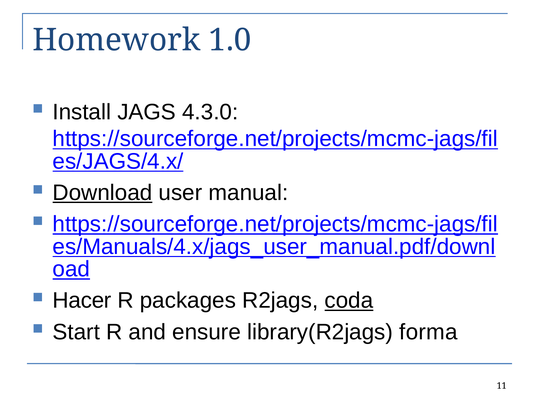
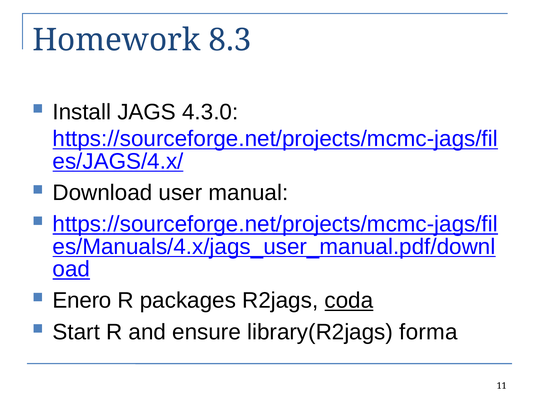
1.0: 1.0 -> 8.3 (230, 40)
Download underline: present -> none (102, 193)
Hacer: Hacer -> Enero (82, 301)
